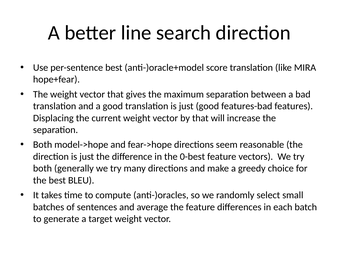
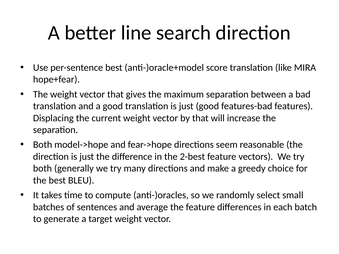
0-best: 0-best -> 2-best (192, 157)
